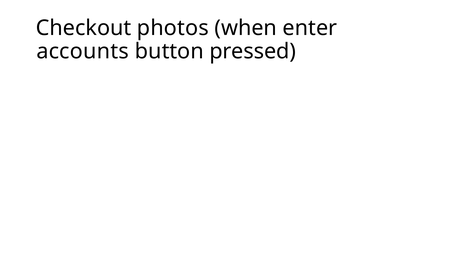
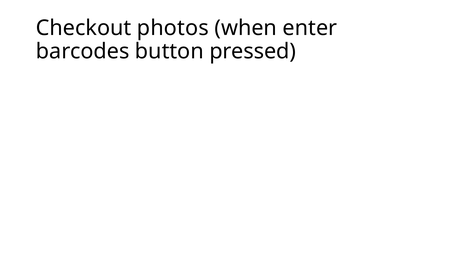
accounts: accounts -> barcodes (83, 51)
